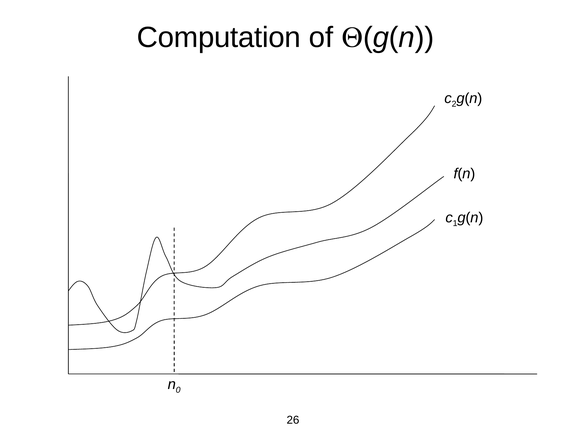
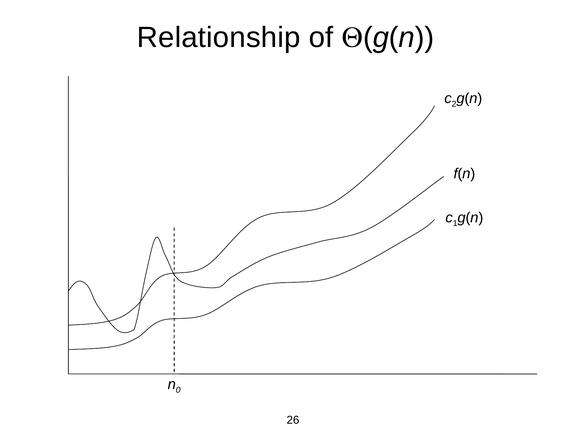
Computation: Computation -> Relationship (219, 37)
